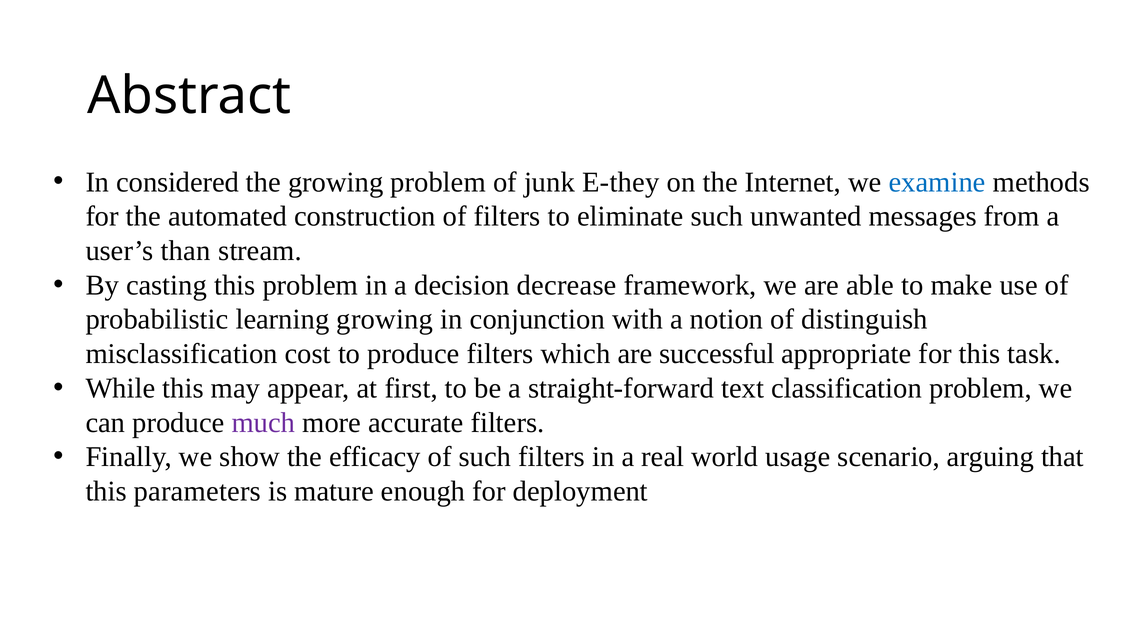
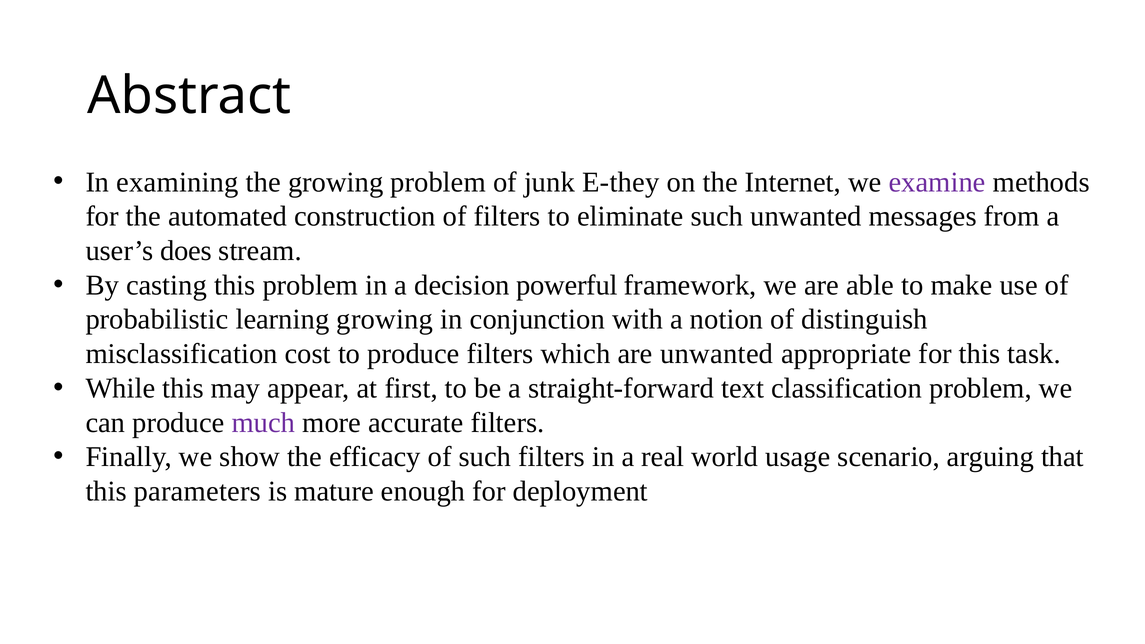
considered: considered -> examining (177, 182)
examine colour: blue -> purple (937, 182)
than: than -> does (186, 251)
decrease: decrease -> powerful (567, 285)
are successful: successful -> unwanted (717, 354)
